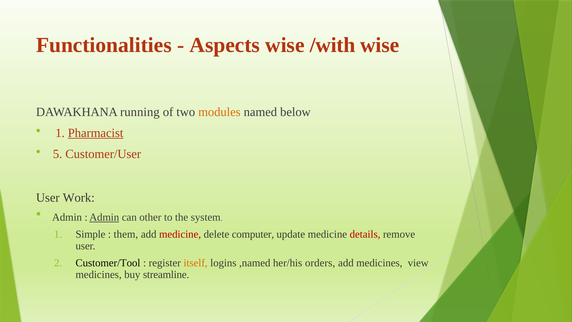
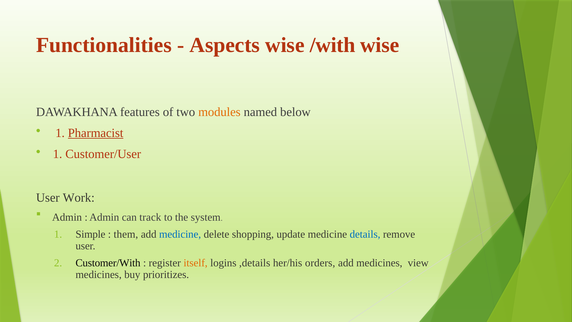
running: running -> features (140, 112)
5: 5 -> 1 (58, 154)
Admin underline: present -> none (104, 217)
other: other -> track (150, 217)
medicine colour: red -> blue (180, 234)
computer: computer -> shopping (253, 234)
details colour: red -> blue (365, 234)
Customer/Tool: Customer/Tool -> Customer/With (108, 263)
,named: ,named -> ,details (255, 263)
streamline: streamline -> prioritizes (166, 274)
